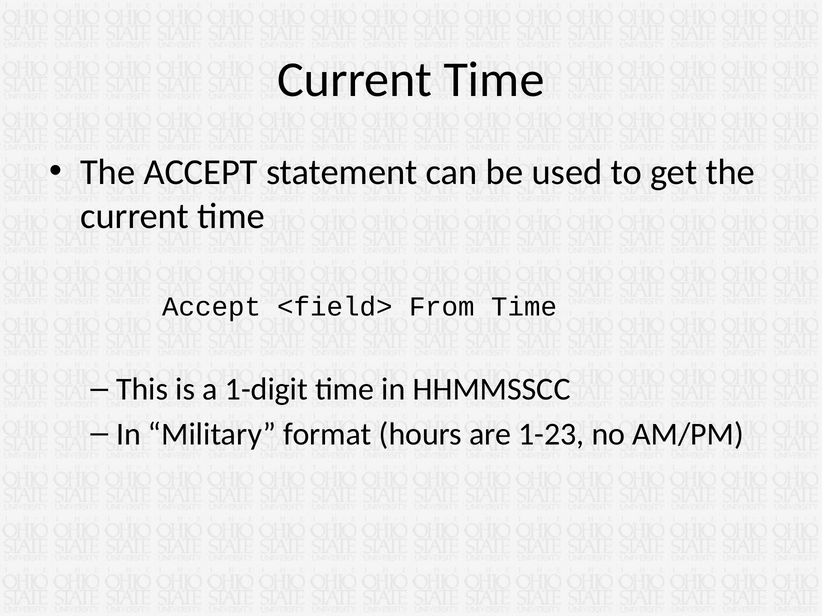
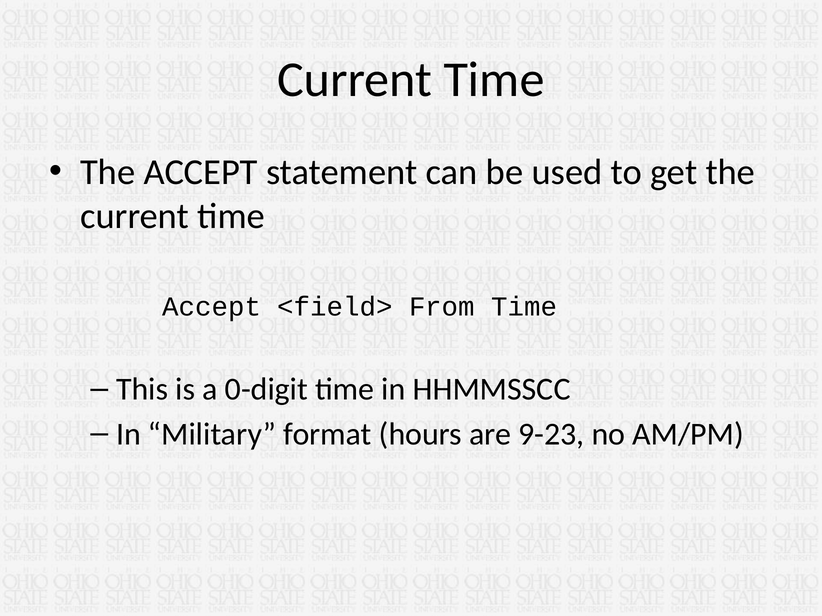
1-digit: 1-digit -> 0-digit (266, 390)
1-23: 1-23 -> 9-23 (551, 434)
